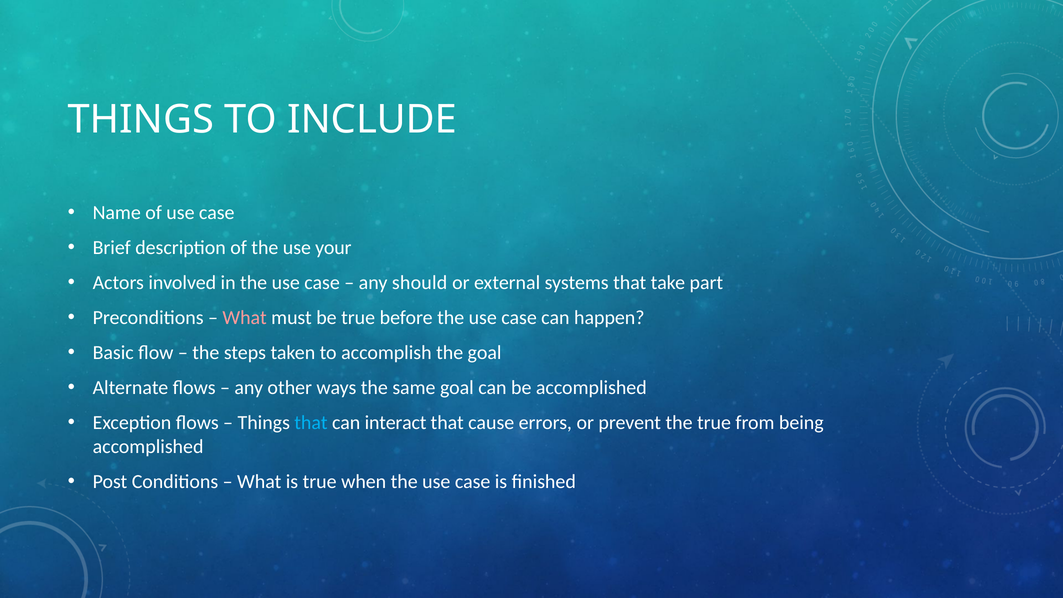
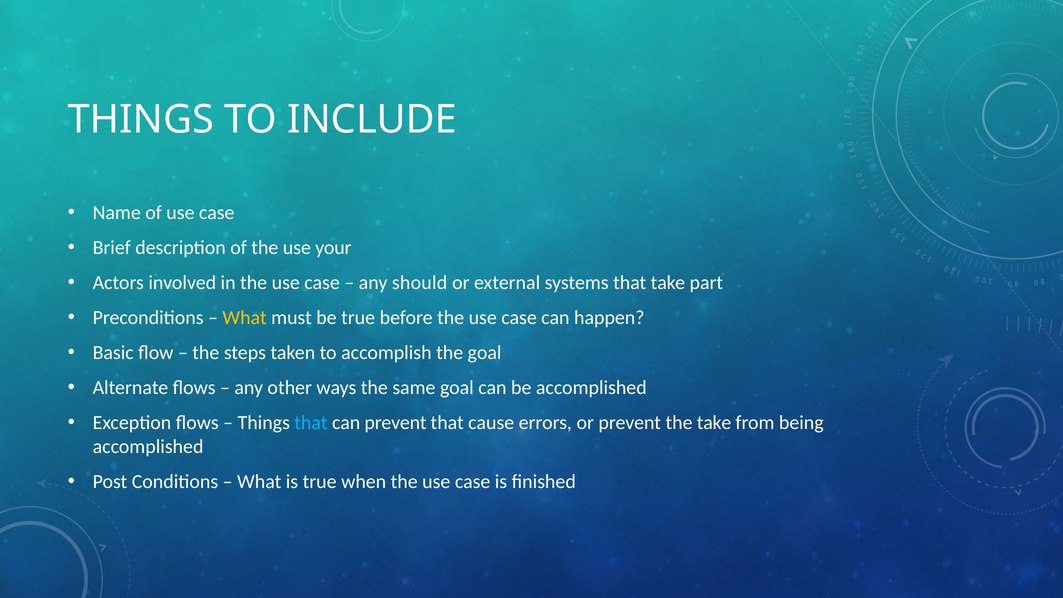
What colour: pink -> yellow (245, 318)
can interact: interact -> prevent (396, 423)
the true: true -> take (714, 423)
